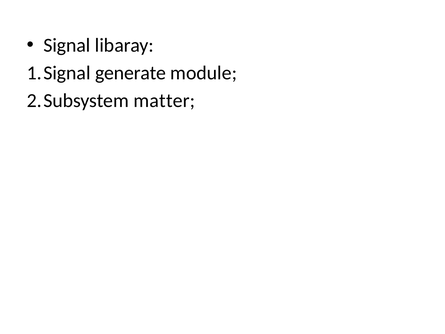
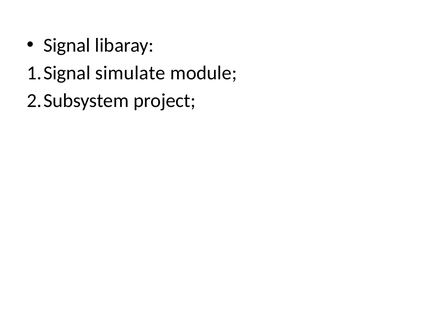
generate: generate -> simulate (130, 73)
matter: matter -> project (165, 101)
